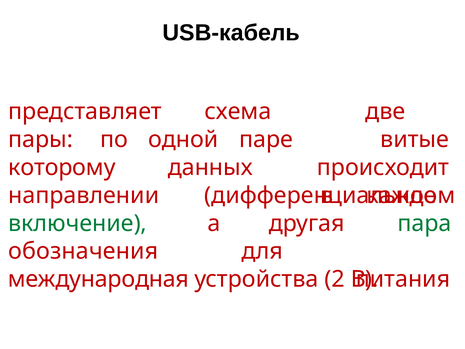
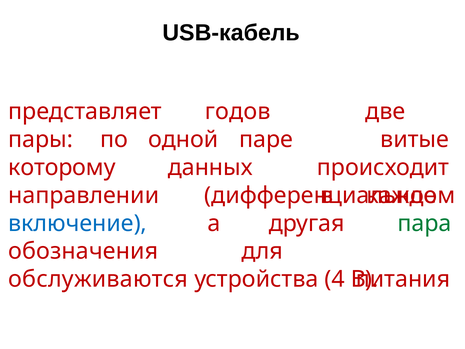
схема: схема -> годов (238, 112)
включение colour: green -> blue (78, 223)
международная: международная -> обслуживаются (98, 279)
2: 2 -> 4 (335, 279)
